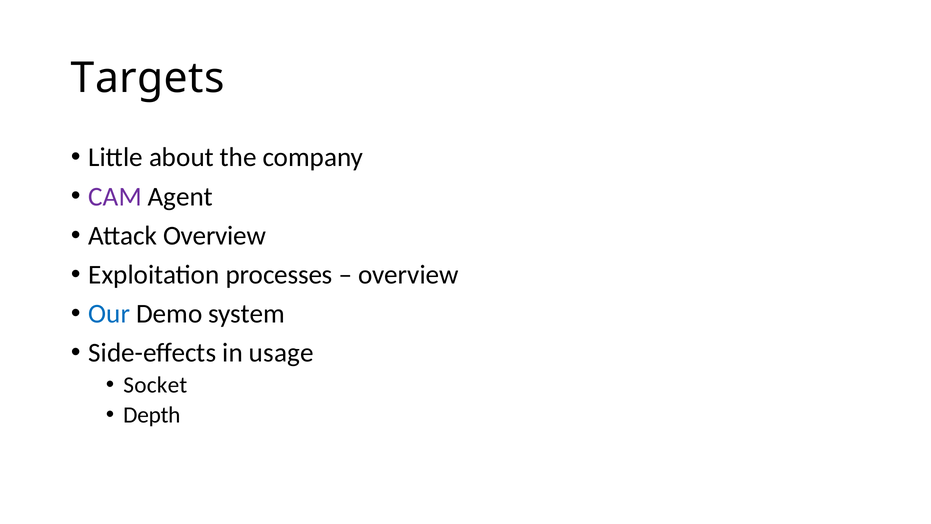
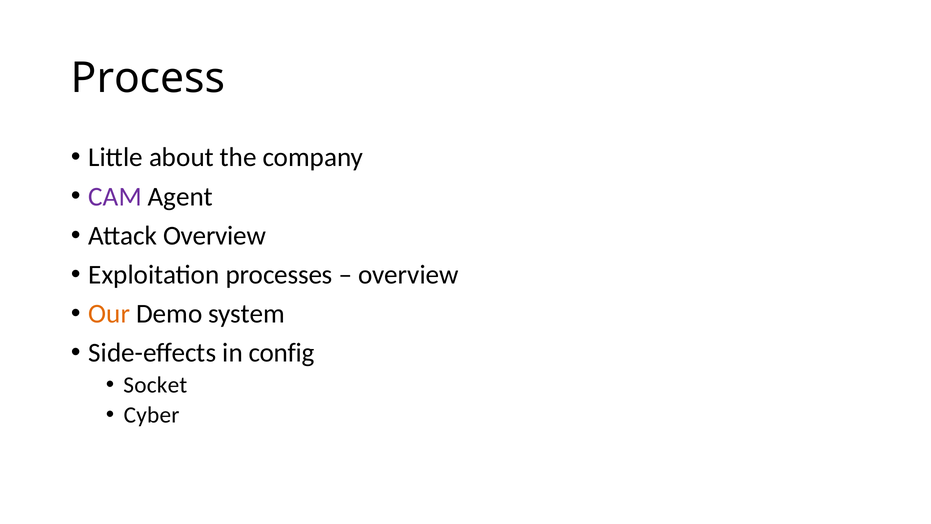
Targets: Targets -> Process (148, 78)
Our colour: blue -> orange (109, 314)
usage: usage -> config (282, 353)
Depth: Depth -> Cyber (152, 415)
